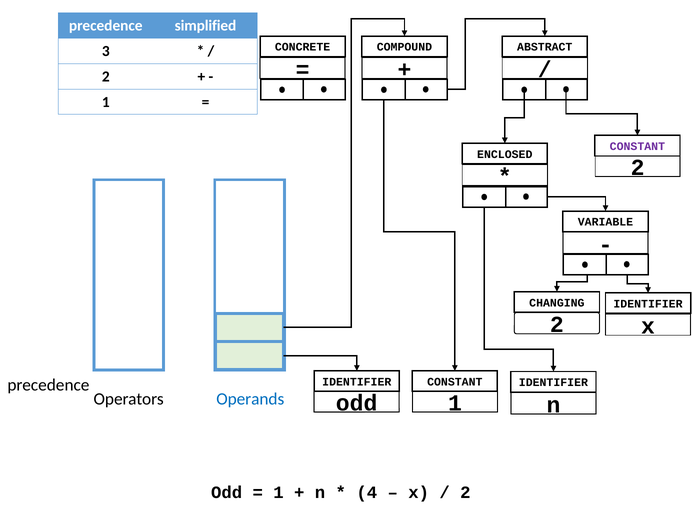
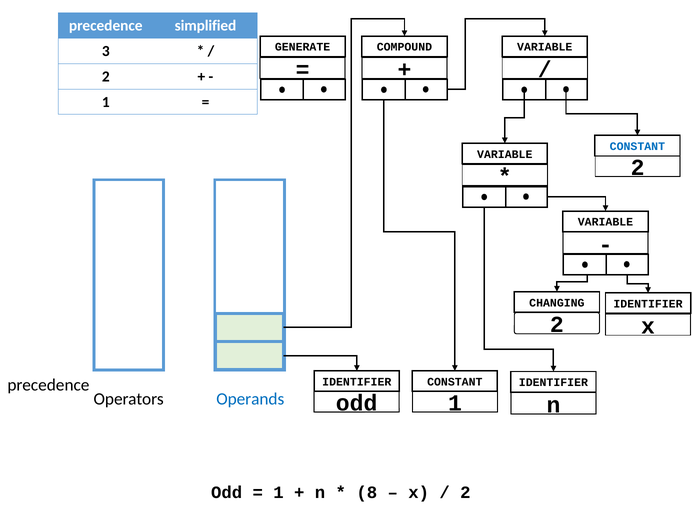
CONCRETE: CONCRETE -> GENERATE (303, 47)
ABSTRACT: ABSTRACT -> VARIABLE (545, 47)
CONSTANT colour: purple -> blue (637, 147)
ENCLOSED: ENCLOSED -> VARIABLE (505, 154)
4: 4 -> 8 (367, 492)
